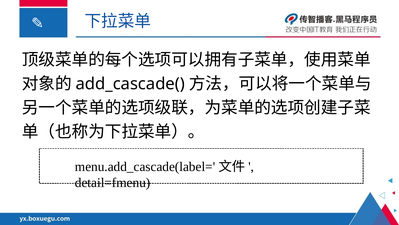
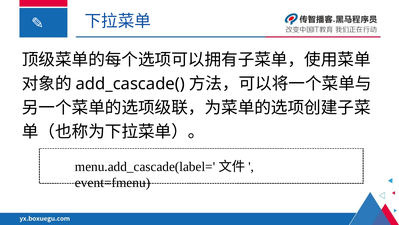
detail=fmenu: detail=fmenu -> event=fmenu (113, 182)
